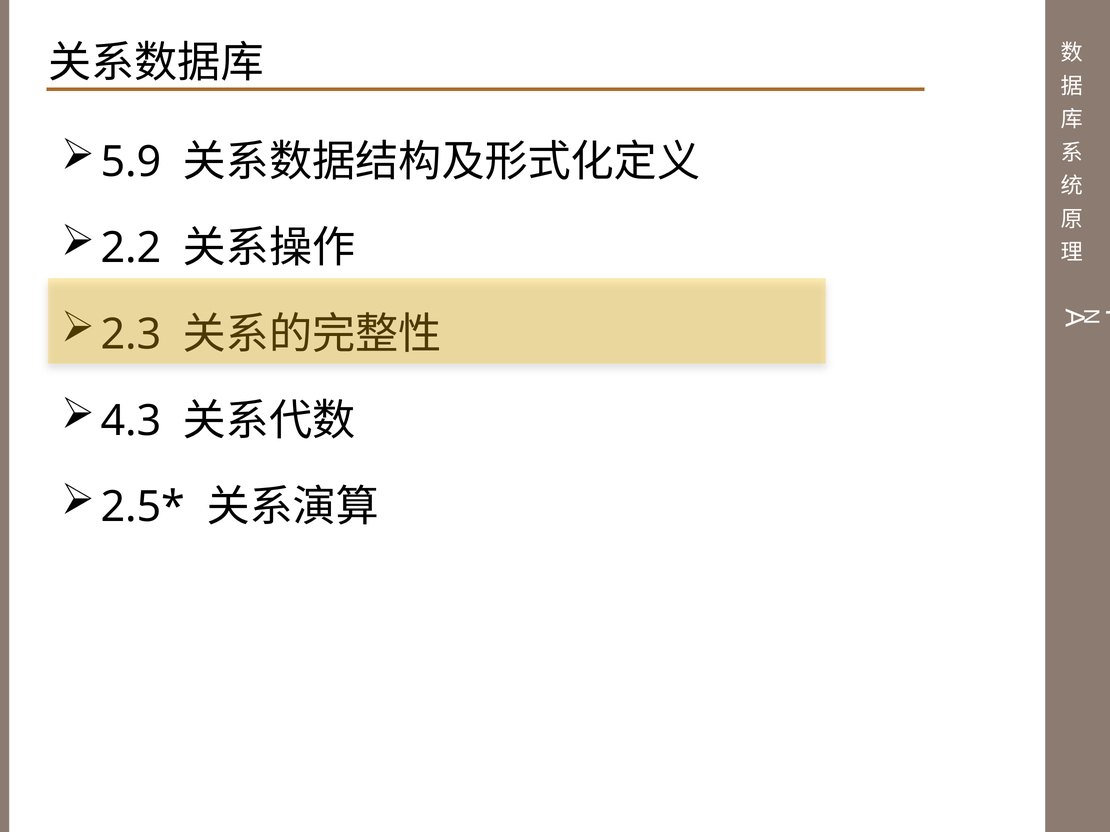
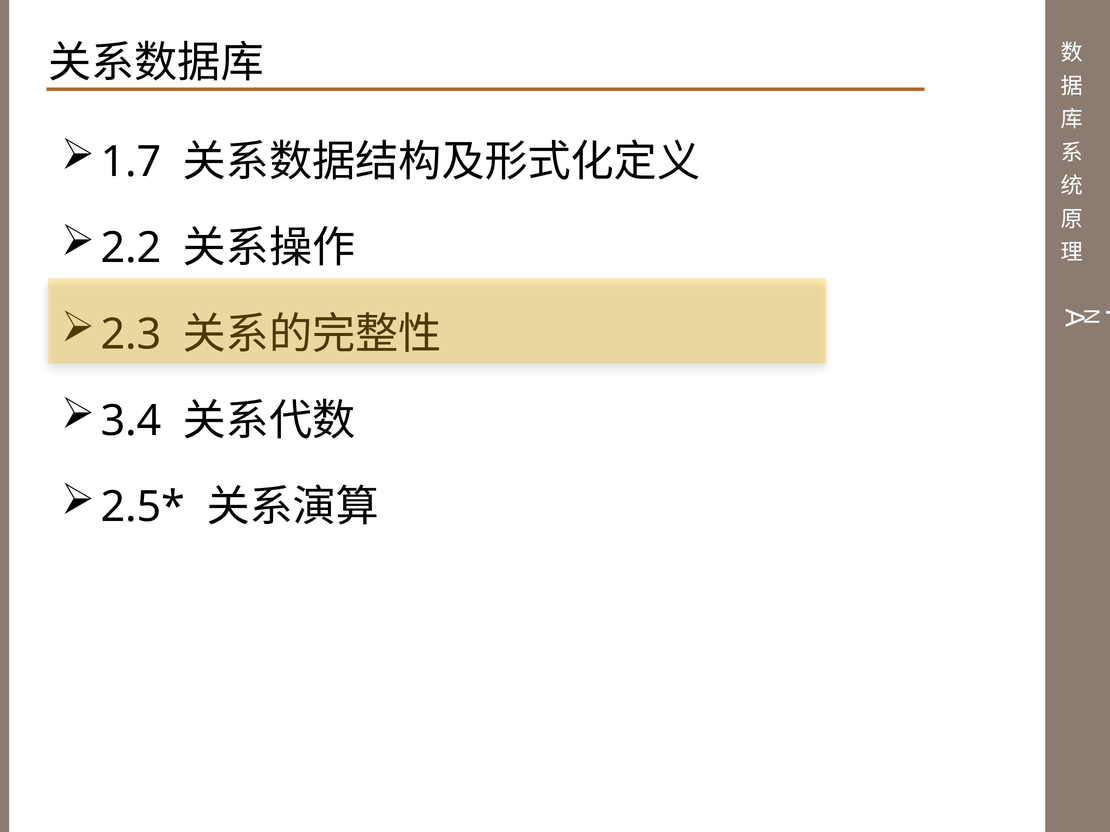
5.9: 5.9 -> 1.7 (131, 162)
4.3: 4.3 -> 3.4 (131, 421)
